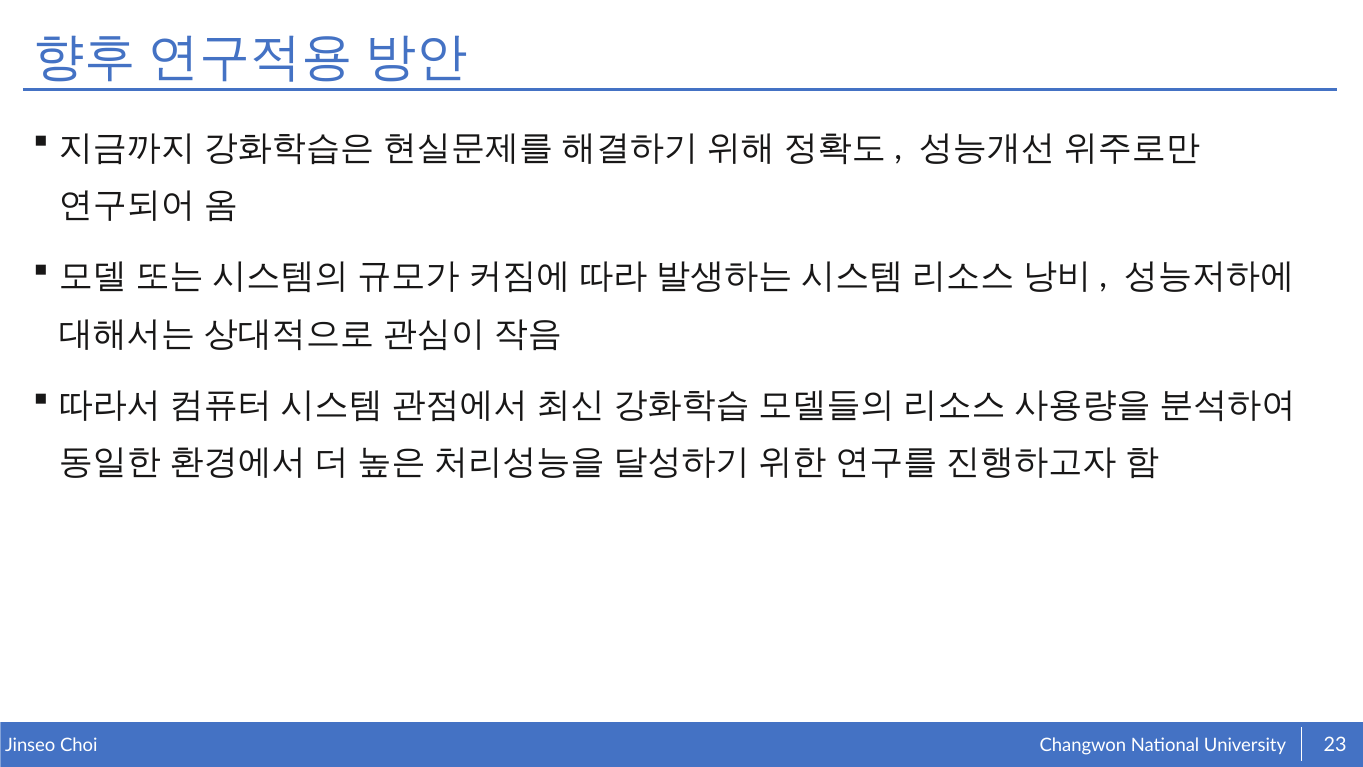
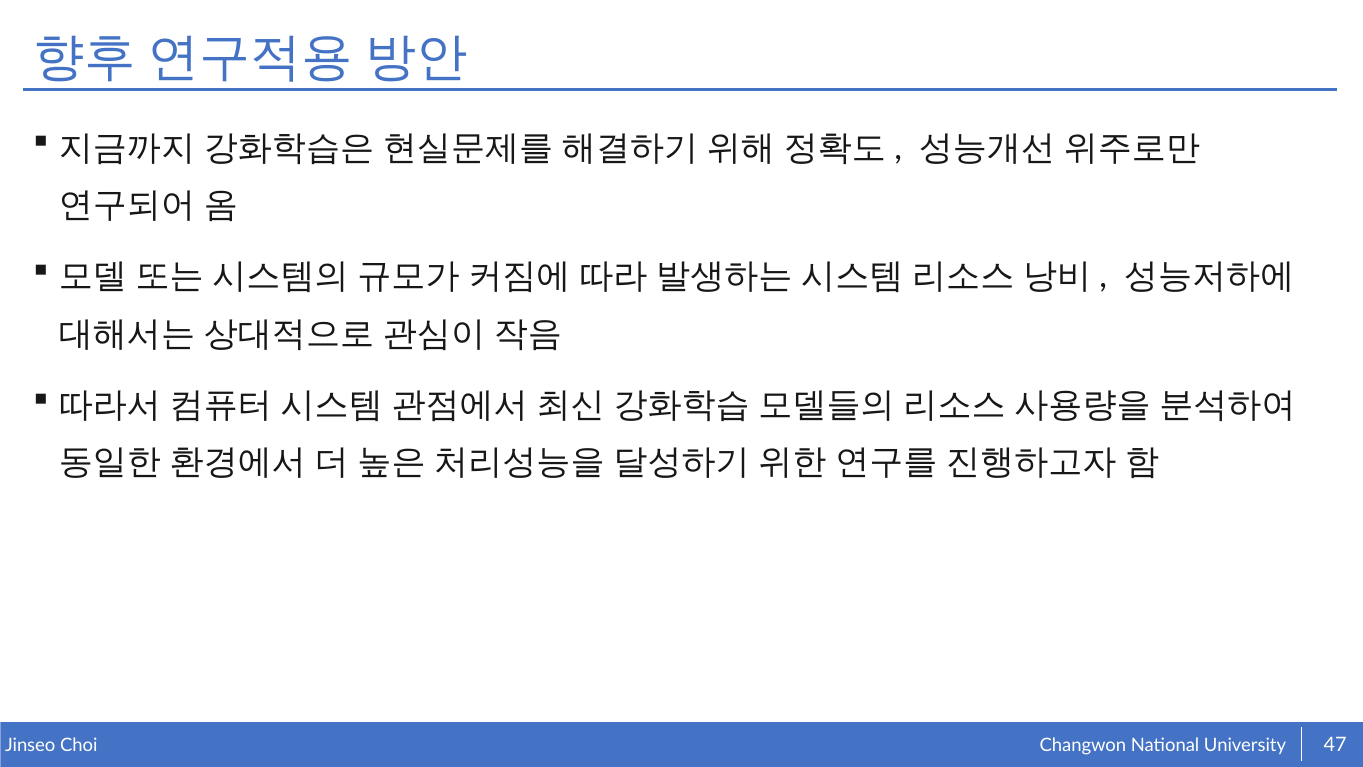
23: 23 -> 47 (1335, 745)
